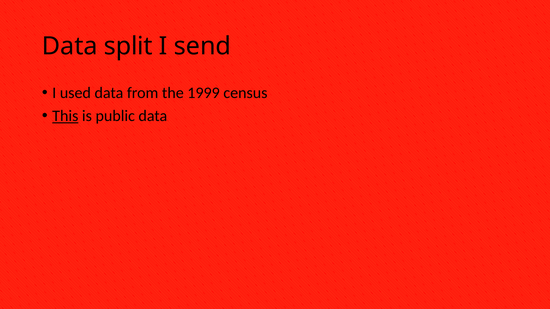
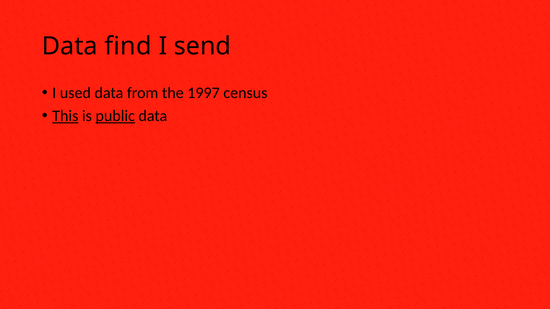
split: split -> find (128, 46)
1999: 1999 -> 1997 (204, 93)
public underline: none -> present (115, 116)
